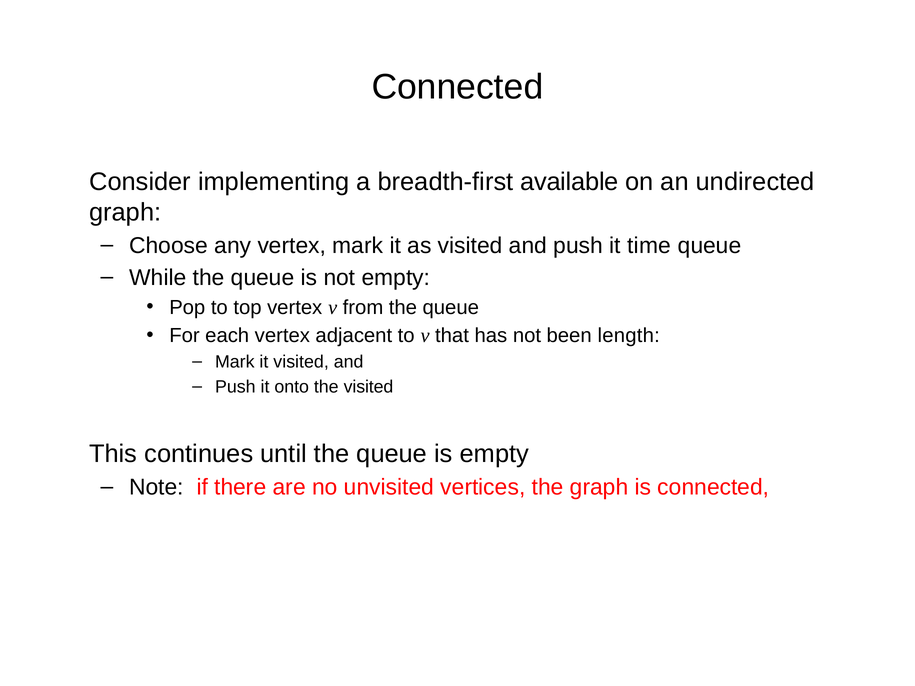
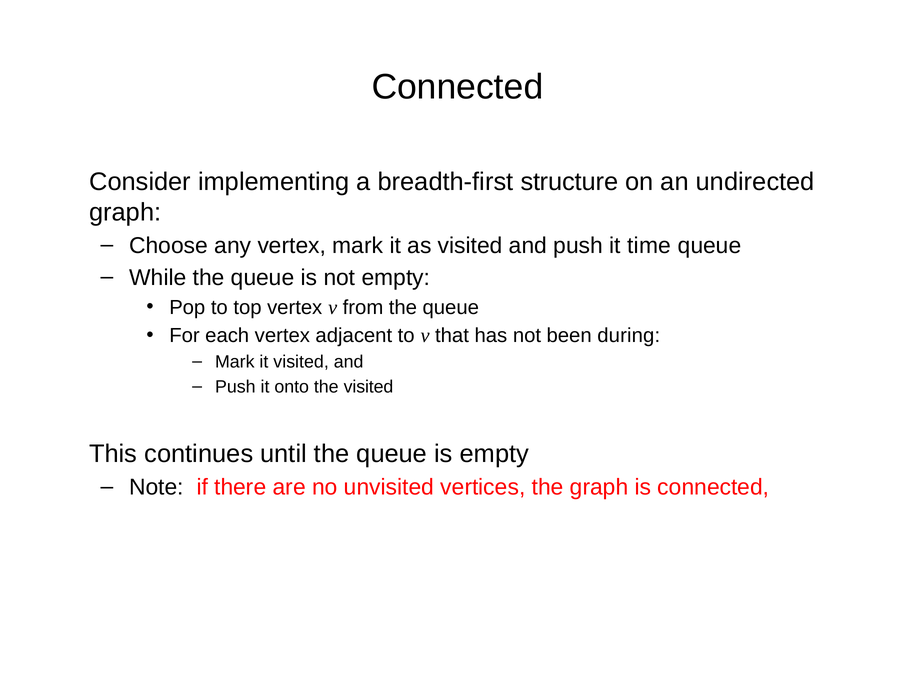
available: available -> structure (569, 182)
length: length -> during (629, 336)
